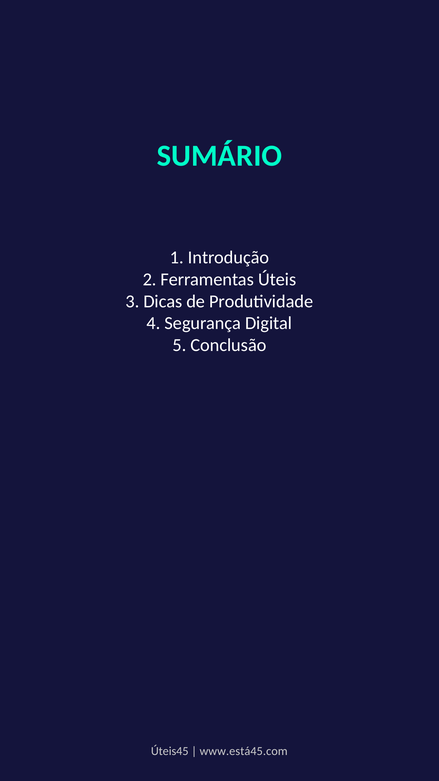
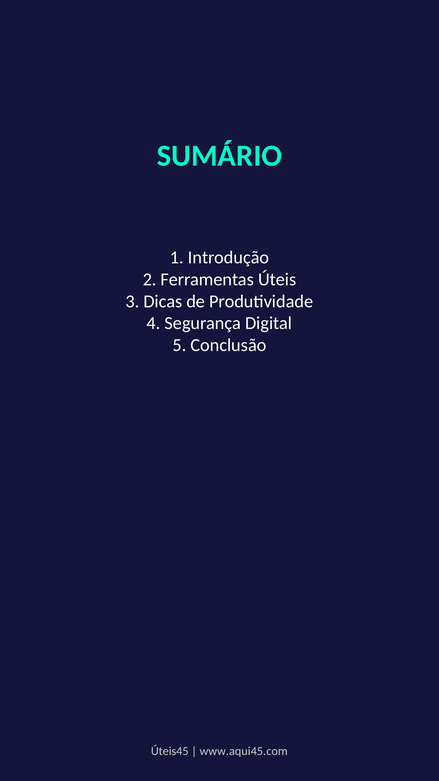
www.está45.com: www.está45.com -> www.aqui45.com (244, 751)
